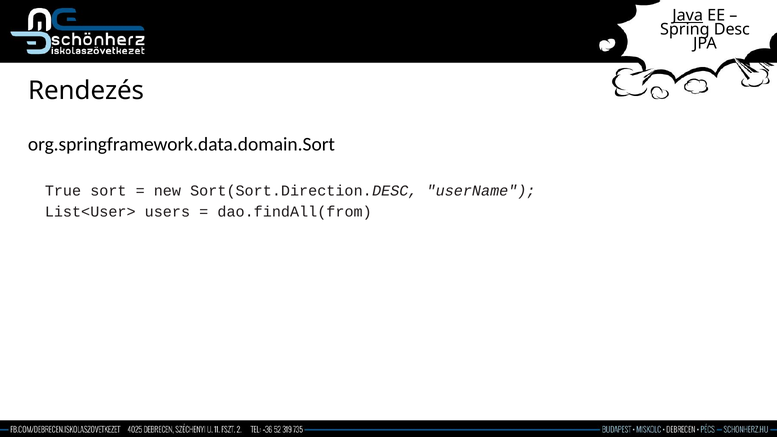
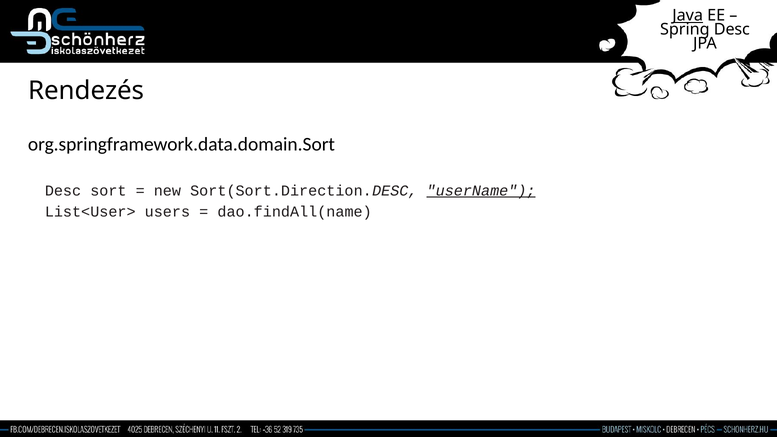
True: True -> Desc (63, 191)
userName underline: none -> present (481, 191)
dao.findAll(from: dao.findAll(from -> dao.findAll(name (295, 212)
